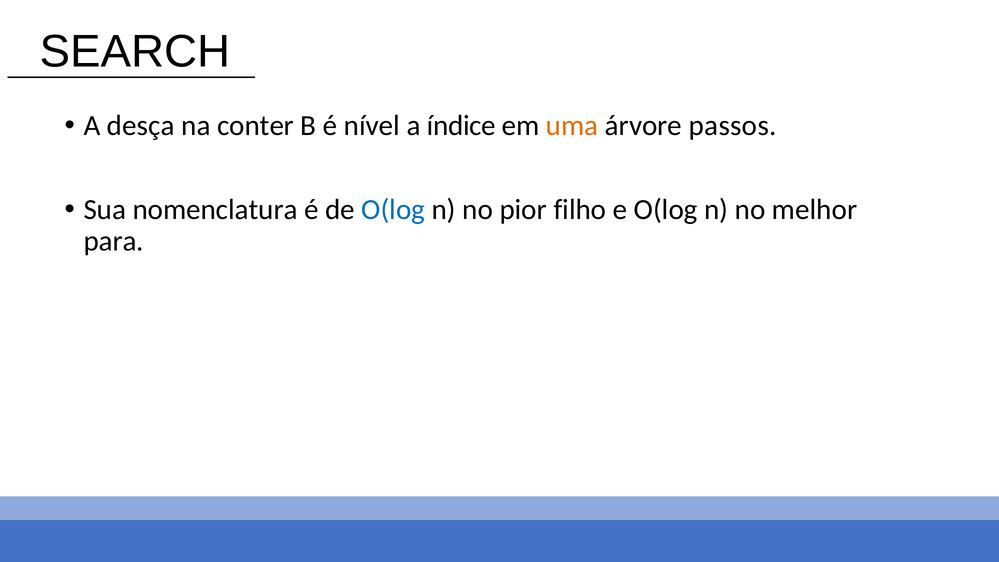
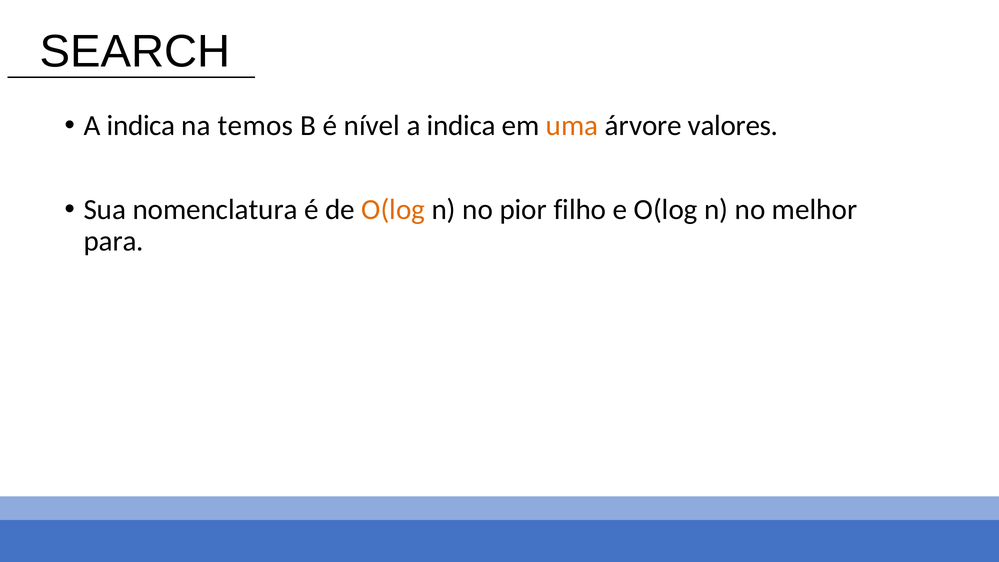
desça: desça -> indica (141, 126)
conter: conter -> temos (255, 126)
índice: índice -> indica (461, 126)
passos: passos -> valores (733, 126)
O(log colour: blue -> orange (393, 210)
